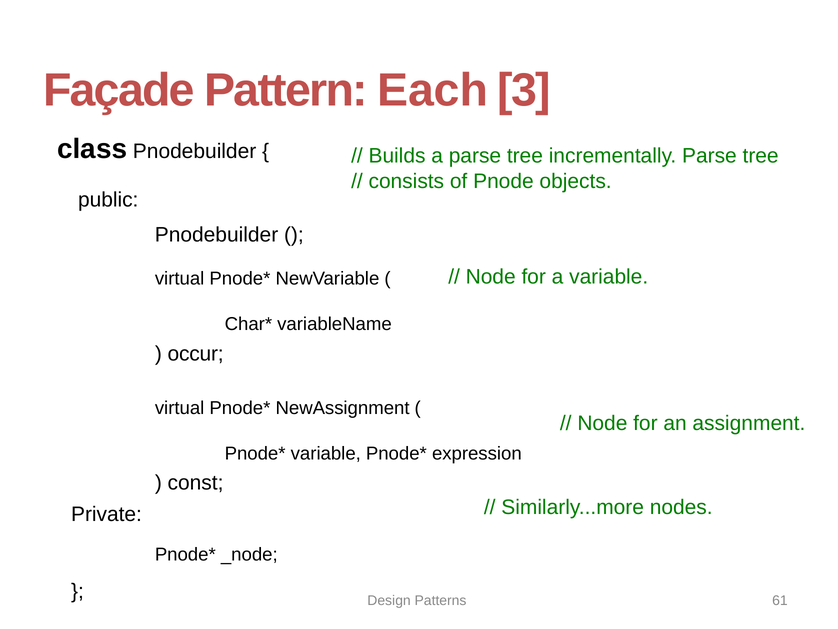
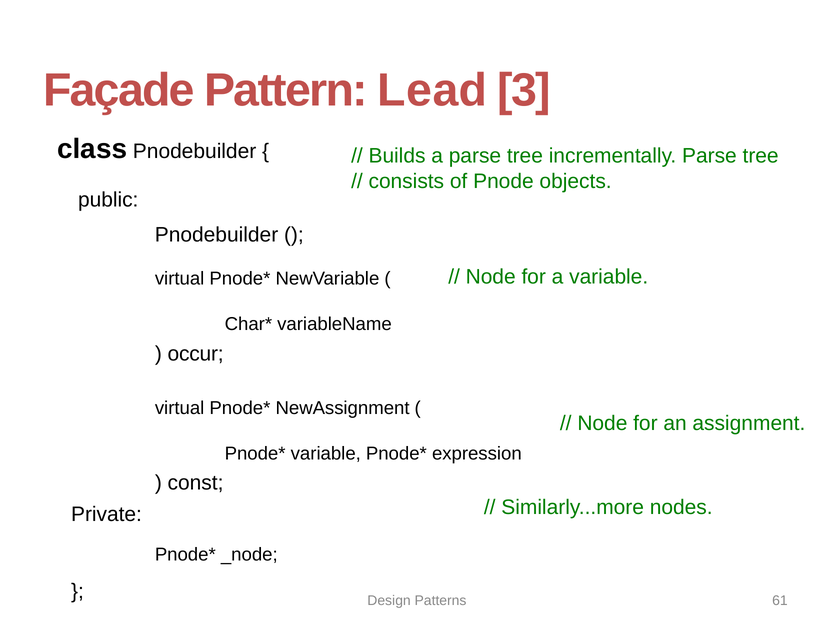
Each: Each -> Lead (432, 91)
